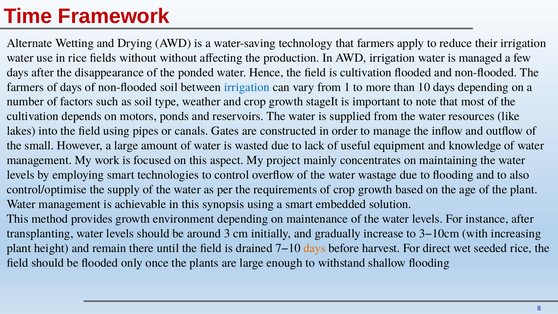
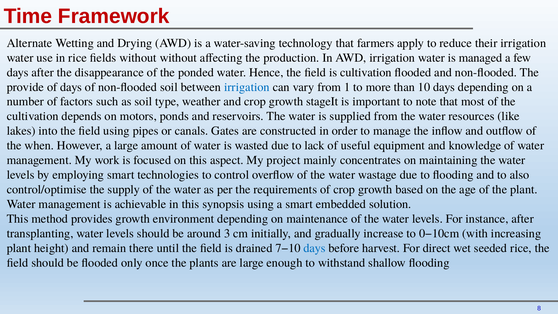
farmers: farmers -> provide (25, 87)
small: small -> when (39, 146)
3−10cm: 3−10cm -> 0−10cm (439, 233)
days colour: orange -> blue (315, 248)
